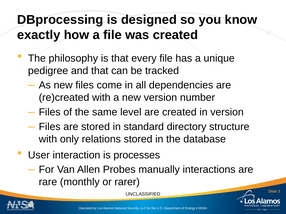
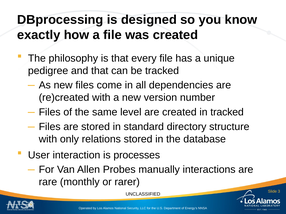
in version: version -> tracked (227, 112)
